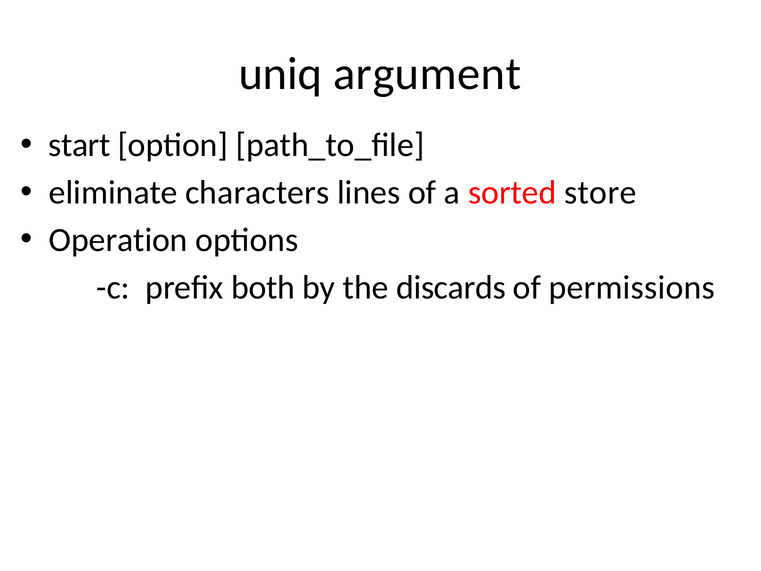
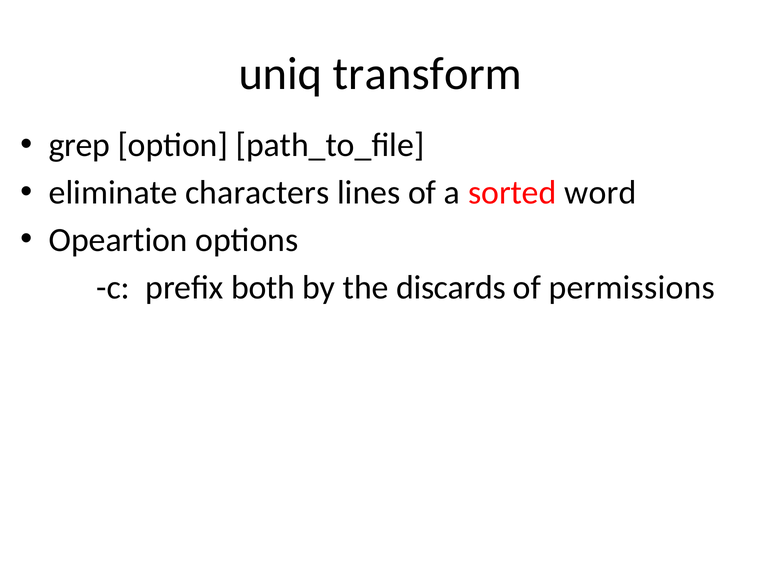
argument: argument -> transform (427, 74)
start: start -> grep (79, 145)
store: store -> word (600, 193)
Operation: Operation -> Opeartion (118, 240)
